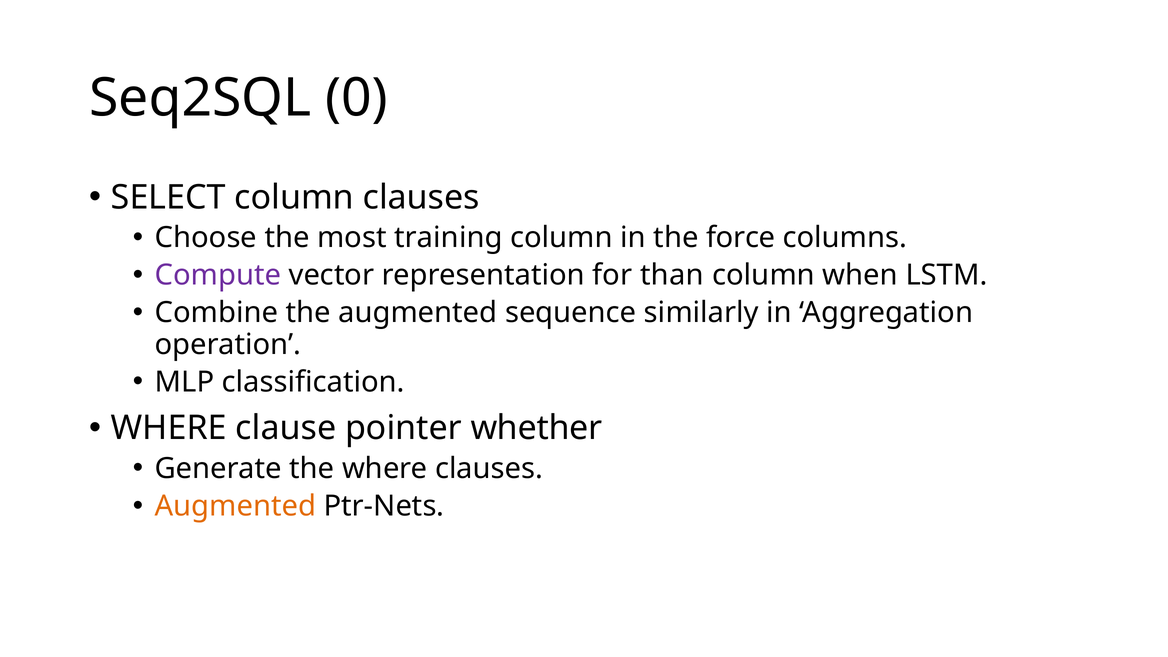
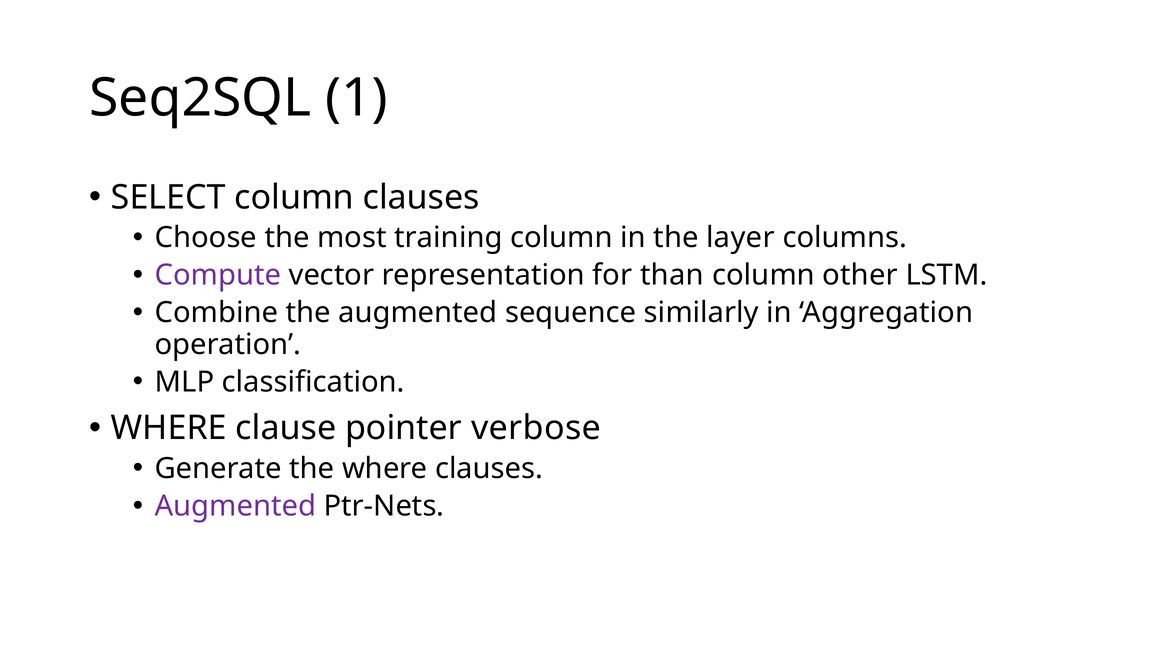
0: 0 -> 1 (357, 98)
force: force -> layer (740, 238)
when: when -> other (860, 275)
whether: whether -> verbose (536, 428)
Augmented colour: orange -> purple (235, 506)
